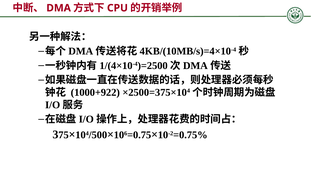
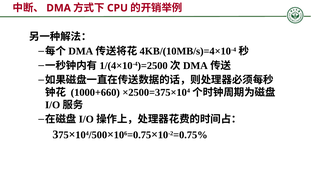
1000+922: 1000+922 -> 1000+660 (95, 92)
